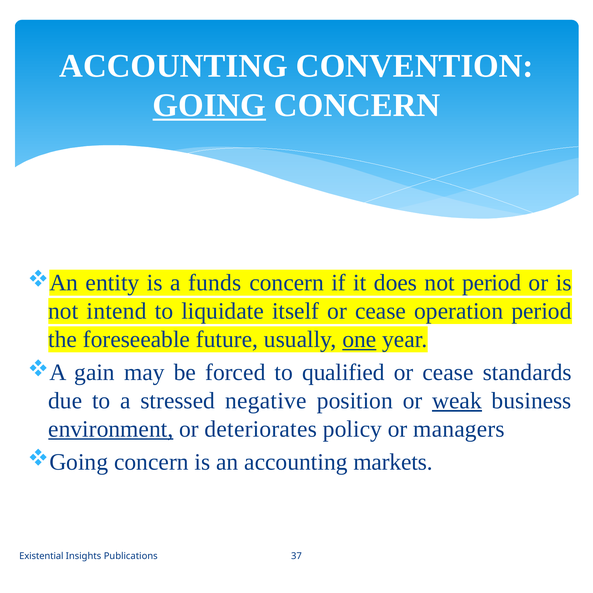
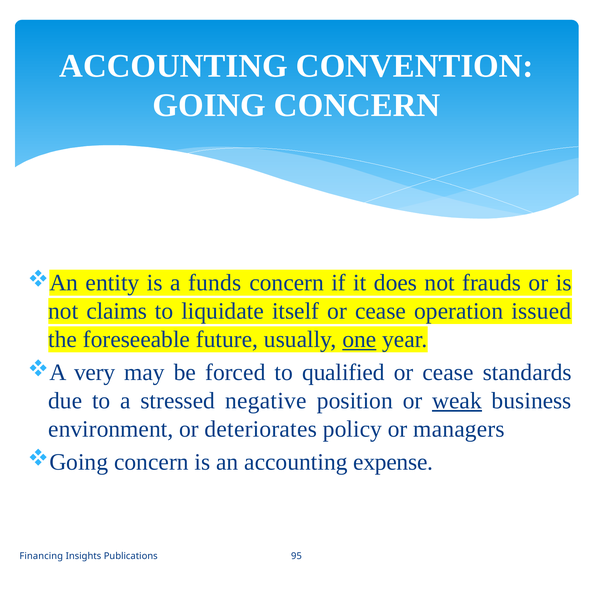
GOING underline: present -> none (209, 105)
not period: period -> frauds (492, 283)
intend: intend -> claims (117, 311)
operation period: period -> issued (541, 311)
gain: gain -> very (95, 372)
environment underline: present -> none (111, 429)
markets: markets -> expense (393, 462)
Existential: Existential -> Financing (41, 556)
37: 37 -> 95 (296, 556)
